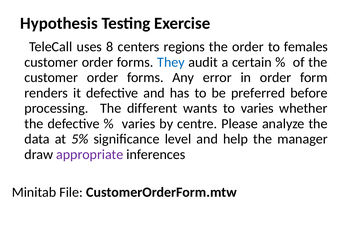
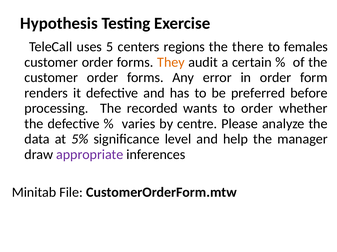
8: 8 -> 5 (110, 47)
the order: order -> there (248, 47)
They colour: blue -> orange (171, 62)
different: different -> recorded (152, 109)
to varies: varies -> order (257, 109)
